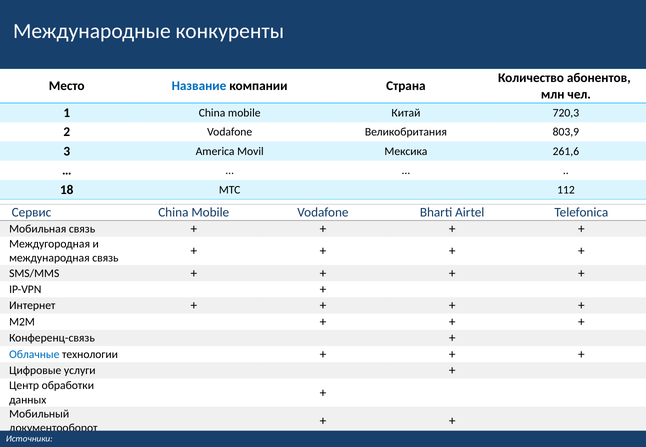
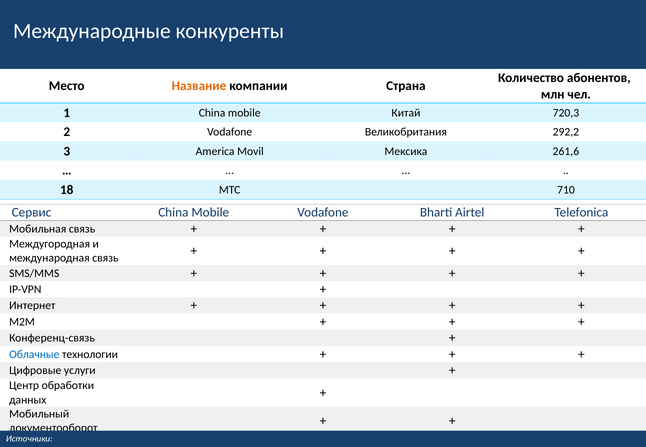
Название colour: blue -> orange (199, 86)
803,9: 803,9 -> 292,2 (566, 132)
112: 112 -> 710 (566, 190)
